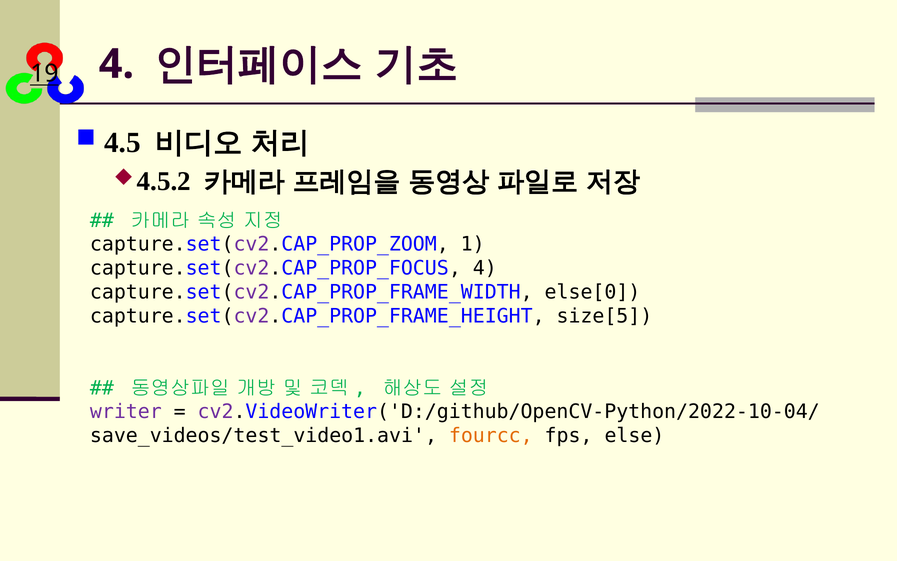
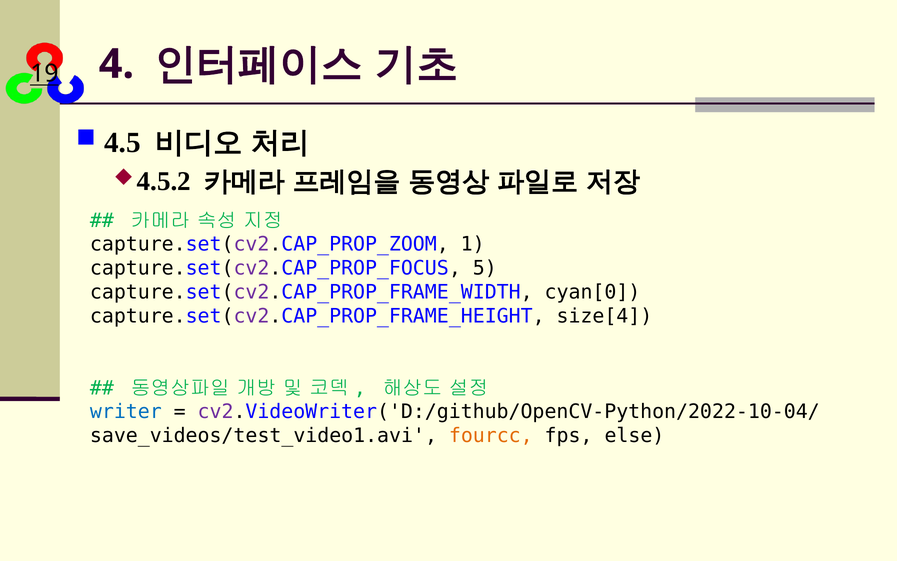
capture.set(cv2.CAP_PROP_FOCUS 4: 4 -> 5 (485, 268)
else[0: else[0 -> cyan[0 (592, 292)
size[5: size[5 -> size[4 (604, 316)
writer colour: purple -> blue (126, 412)
